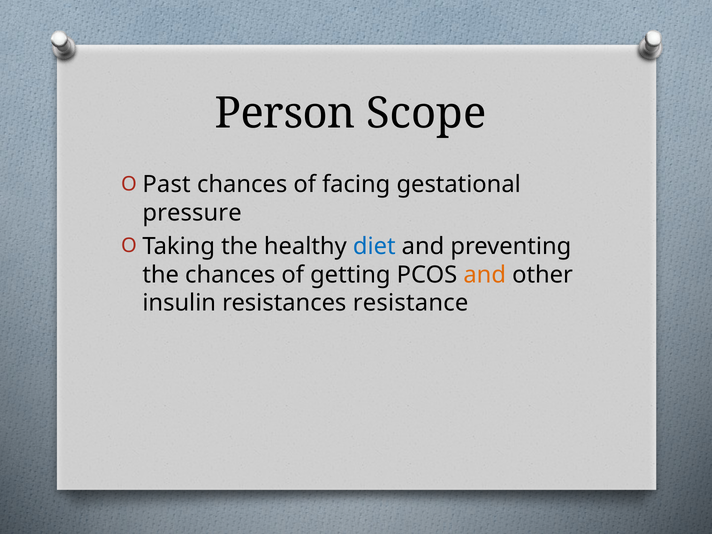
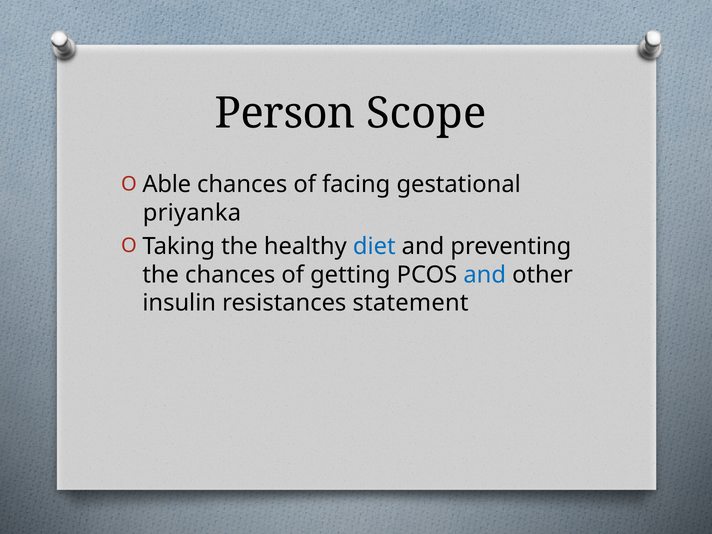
Past: Past -> Able (167, 184)
pressure: pressure -> priyanka (192, 213)
and colour: orange -> blue (485, 275)
resistance: resistance -> statement (411, 303)
